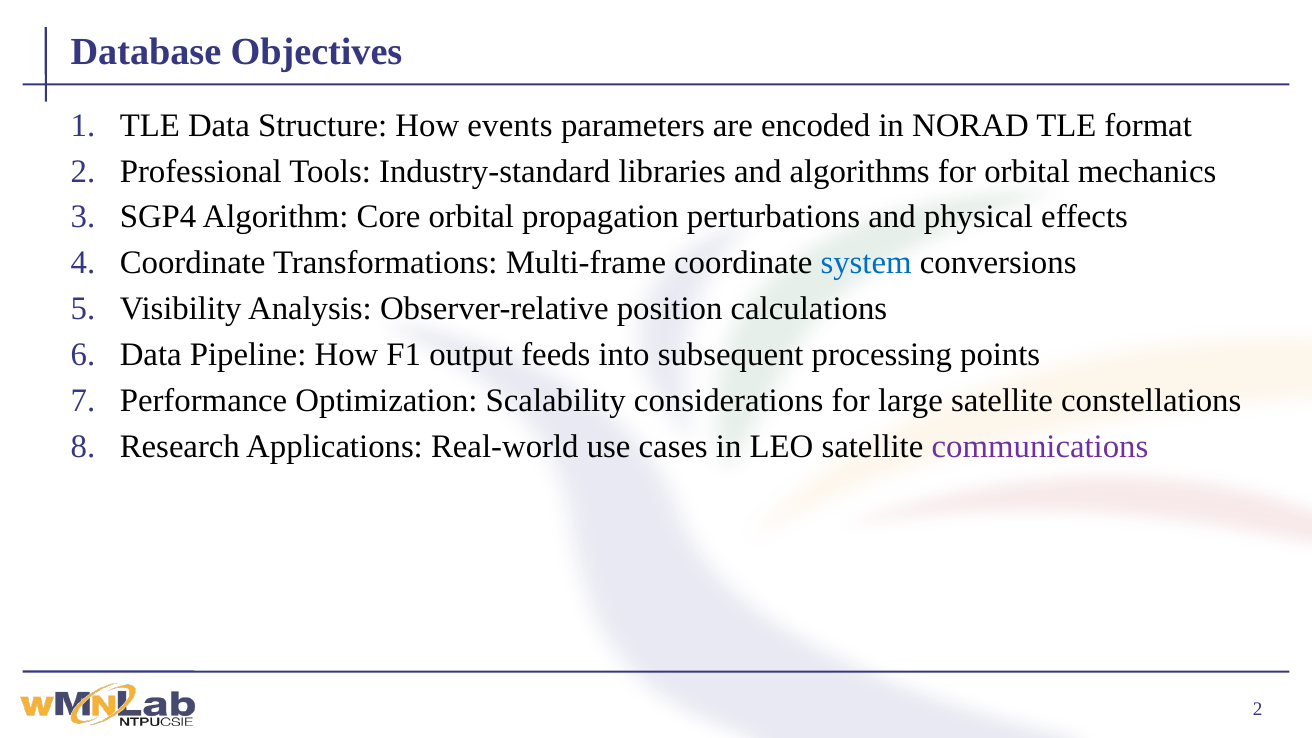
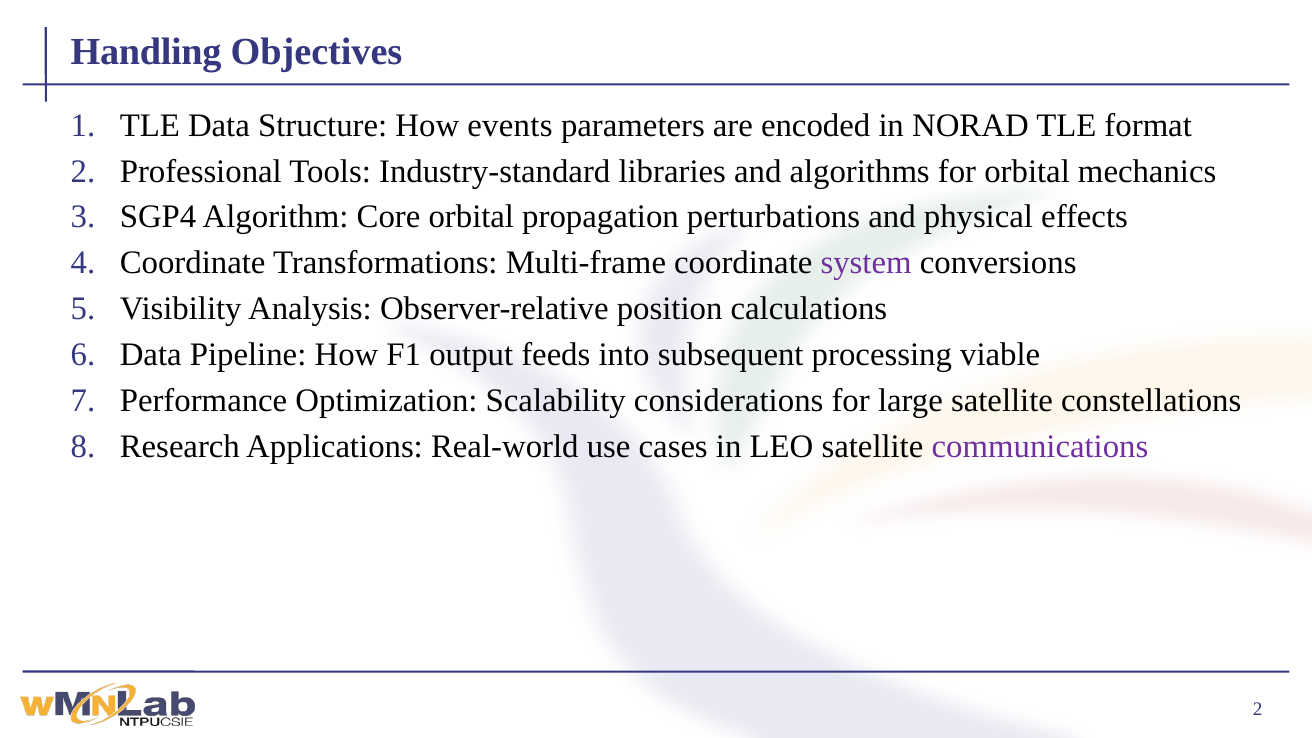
Database: Database -> Handling (146, 51)
system colour: blue -> purple (866, 263)
points: points -> viable (1000, 355)
